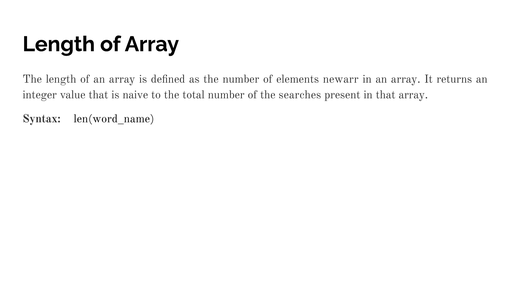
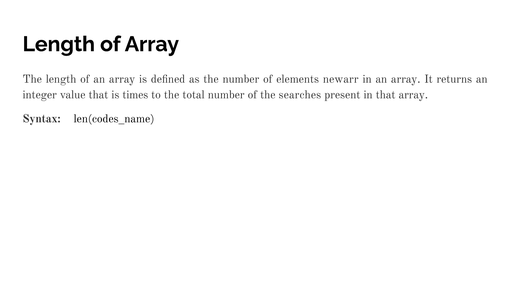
naive: naive -> times (135, 95)
len(word_name: len(word_name -> len(codes_name (114, 119)
